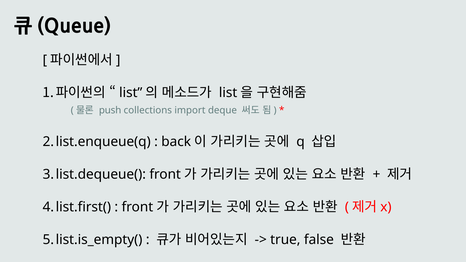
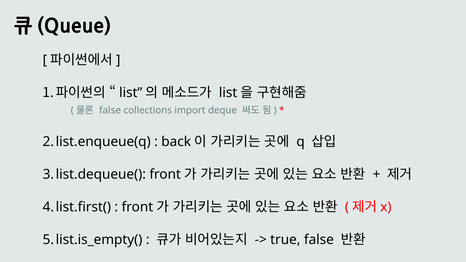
push: push -> false (110, 110)
